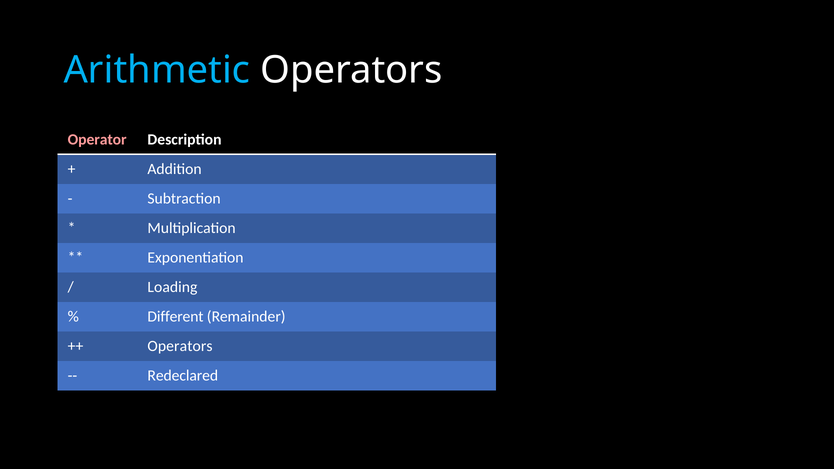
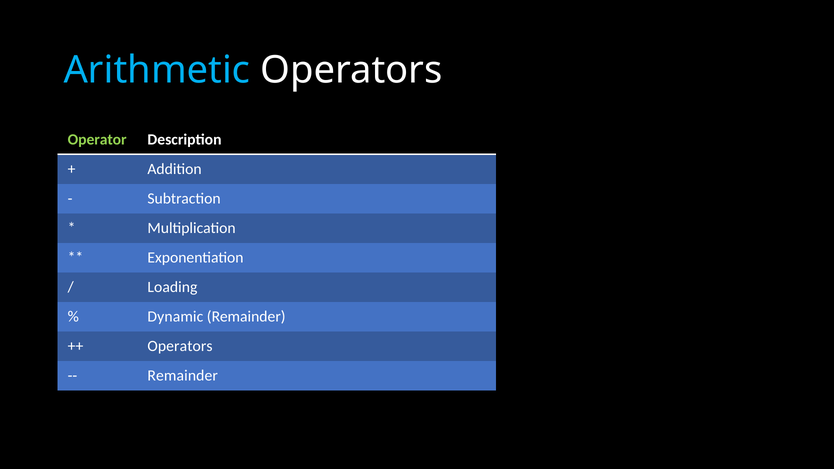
Operator colour: pink -> light green (97, 140)
Different: Different -> Dynamic (175, 317)
Redeclared: Redeclared -> Remainder (183, 376)
